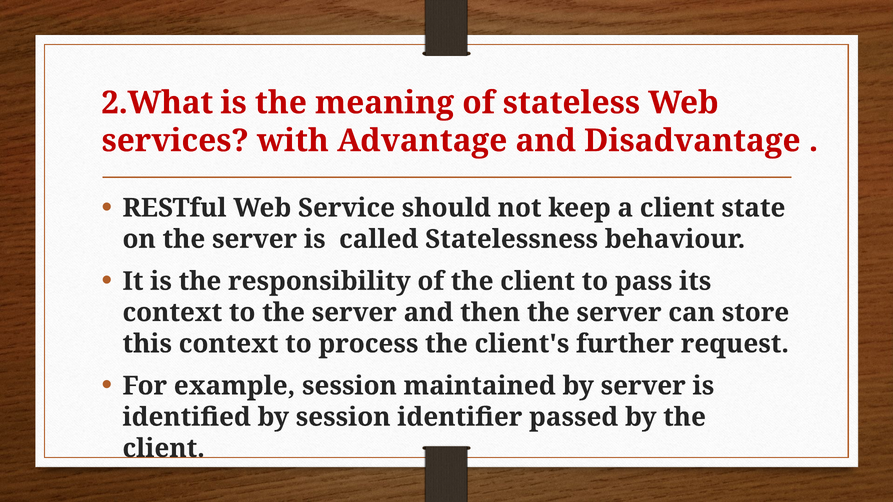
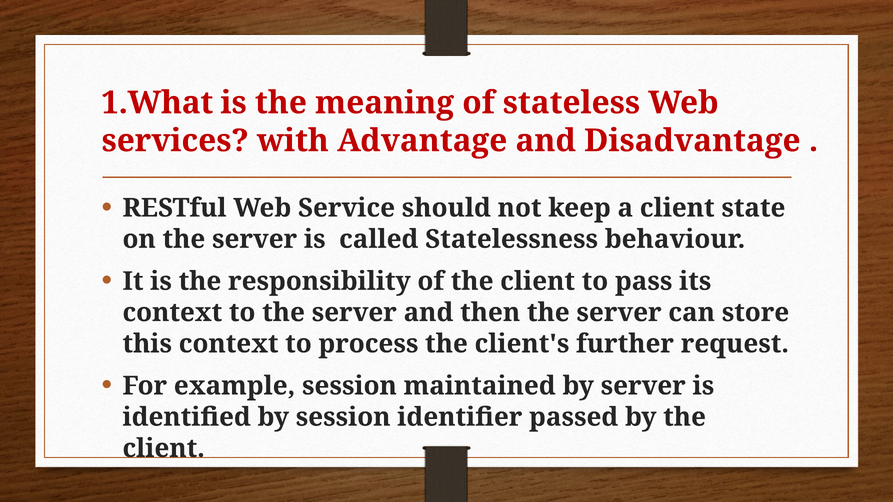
2.What: 2.What -> 1.What (157, 103)
